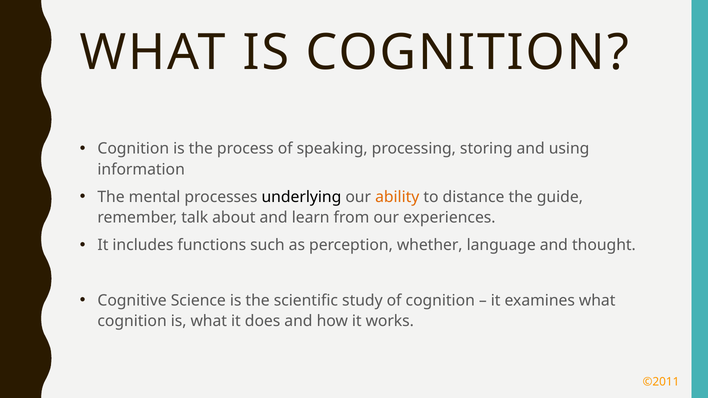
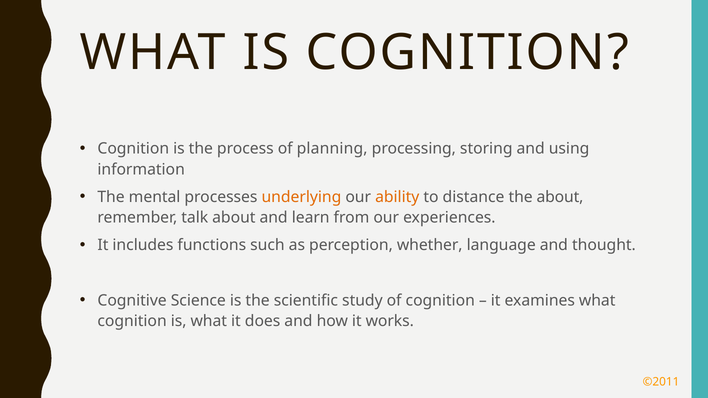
speaking: speaking -> planning (332, 149)
underlying colour: black -> orange (301, 197)
the guide: guide -> about (560, 197)
